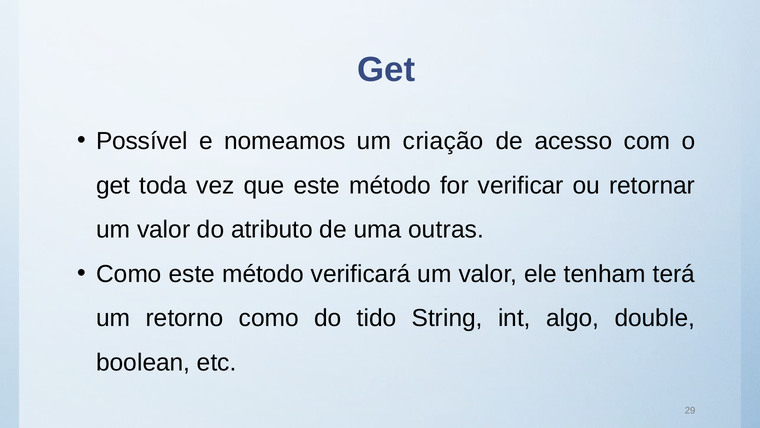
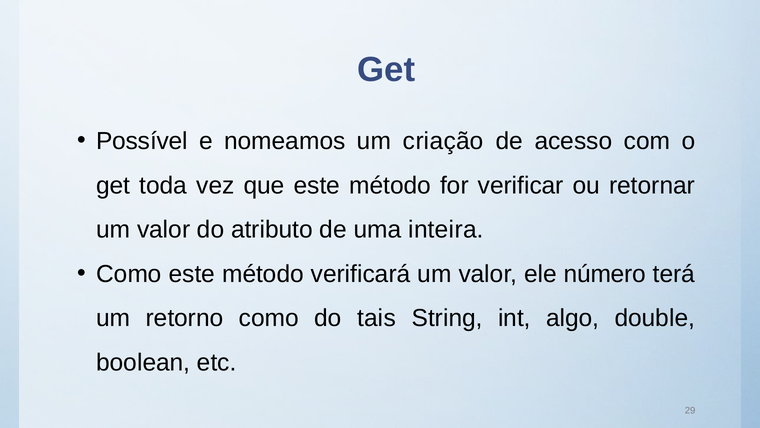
outras: outras -> inteira (446, 229)
tenham: tenham -> número (605, 274)
tido: tido -> tais (376, 318)
